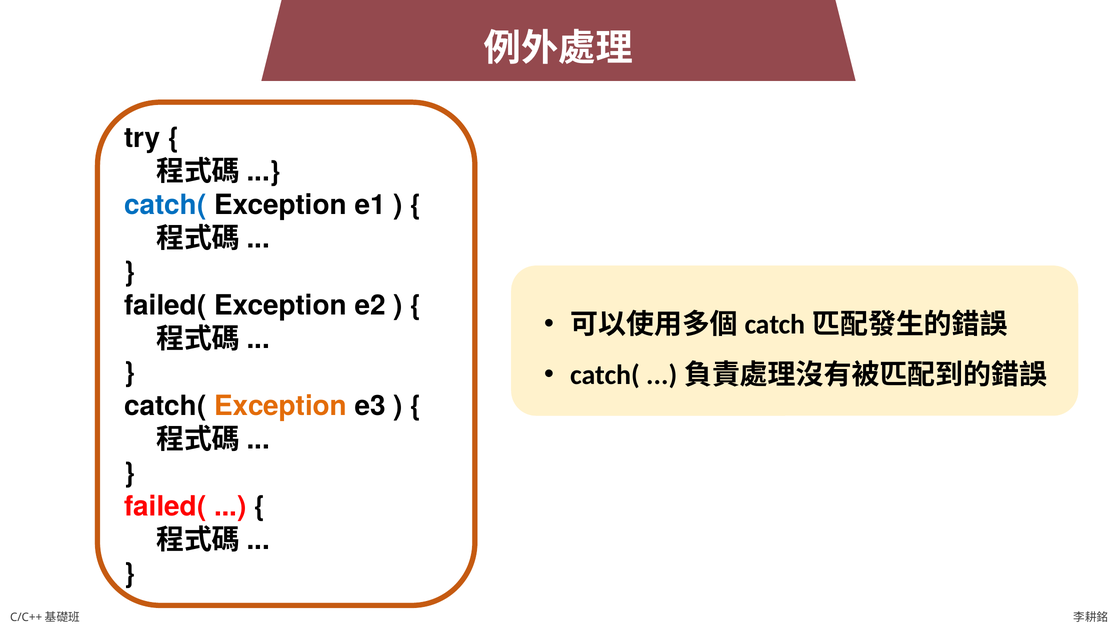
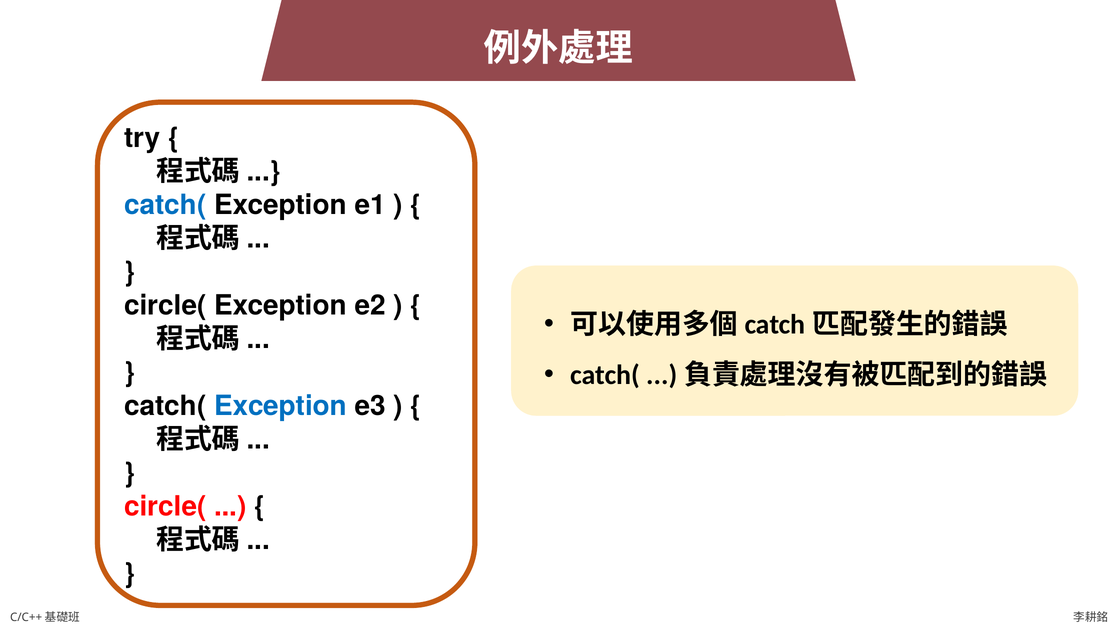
failed(: failed( -> circle( (165, 306)
Exception colour: orange -> blue (280, 406)
failed(: failed( -> circle( (165, 507)
